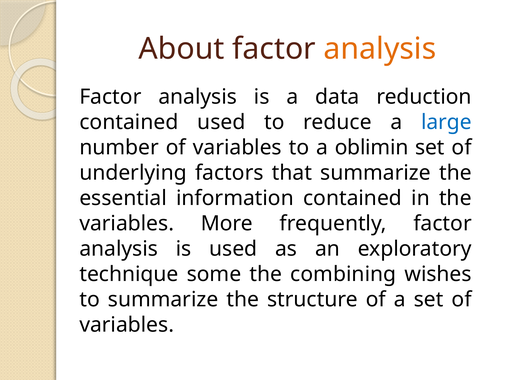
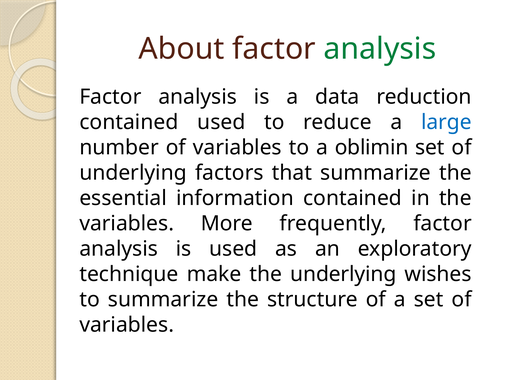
analysis colour: orange -> green (380, 49)
some: some -> make (214, 274)
the combining: combining -> underlying (343, 274)
